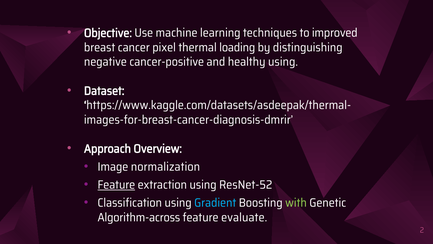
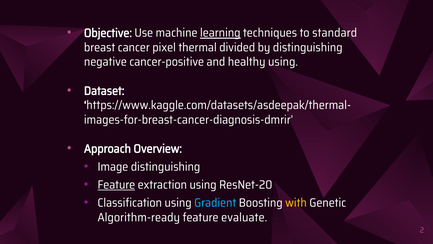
learning underline: none -> present (220, 33)
improved: improved -> standard (335, 33)
loading: loading -> divided (237, 47)
Image normalization: normalization -> distinguishing (166, 166)
ResNet-52: ResNet-52 -> ResNet-20 (246, 185)
with colour: light green -> yellow (296, 203)
Algorithm-across: Algorithm-across -> Algorithm-ready (139, 217)
